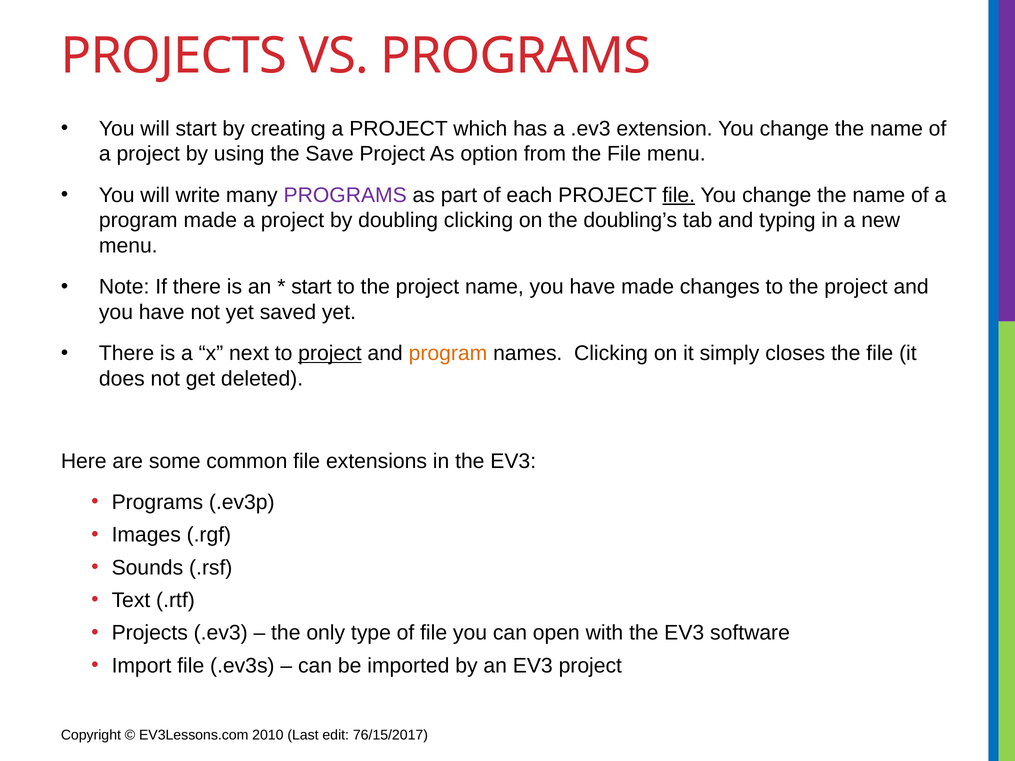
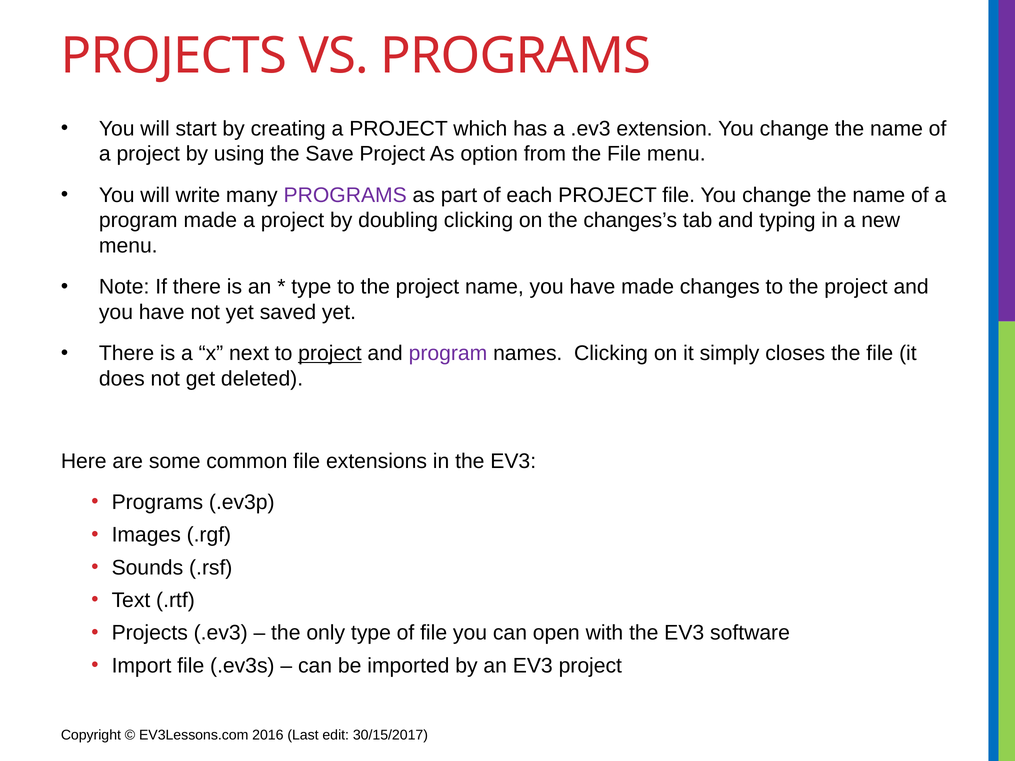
file underline: present -> none (679, 195)
doubling’s: doubling’s -> changes’s (630, 221)
start: start -> type (311, 287)
program colour: orange -> purple (448, 354)
2010: 2010 -> 2016 (268, 735)
76/15/2017: 76/15/2017 -> 30/15/2017 (390, 735)
